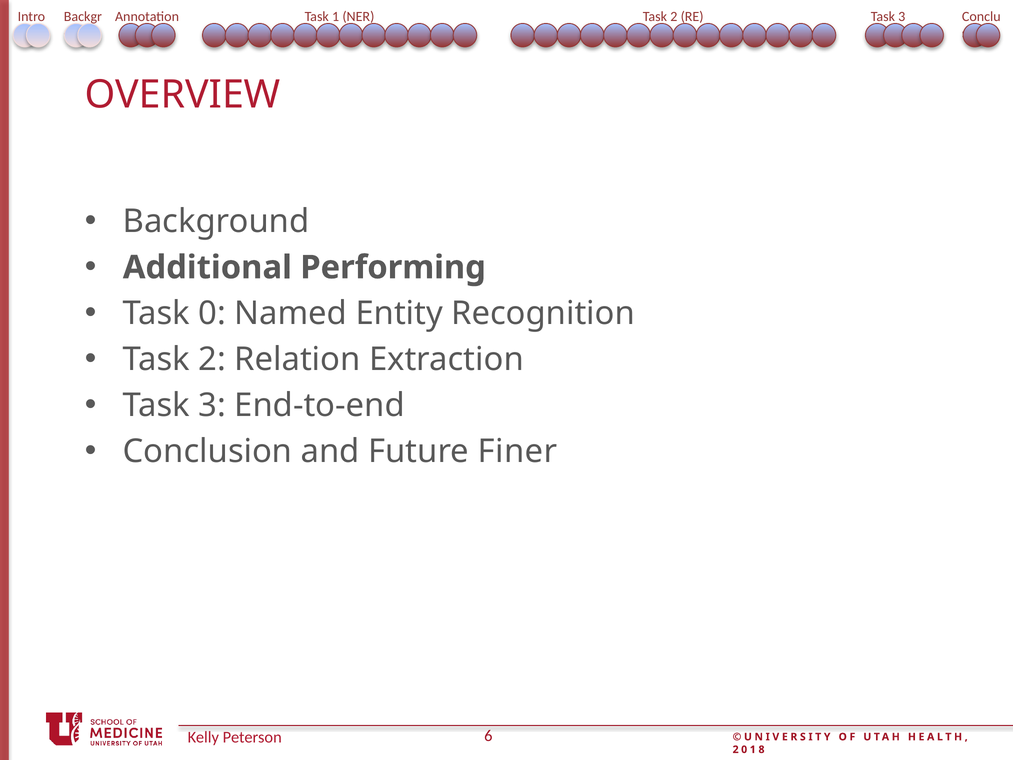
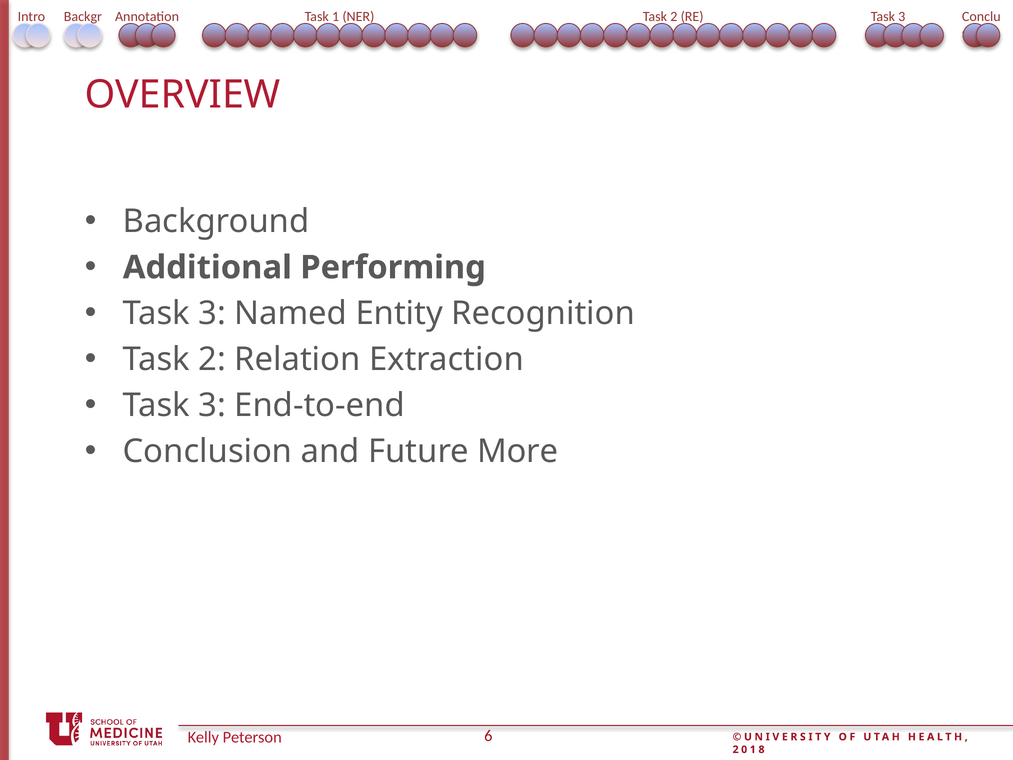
0: 0 -> 3 (212, 313)
Finer: Finer -> More (518, 451)
